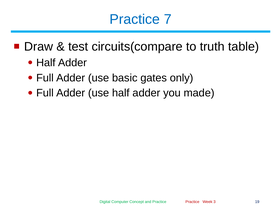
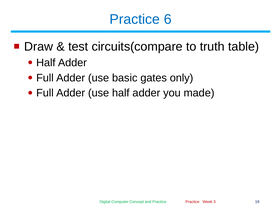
7: 7 -> 6 (168, 19)
